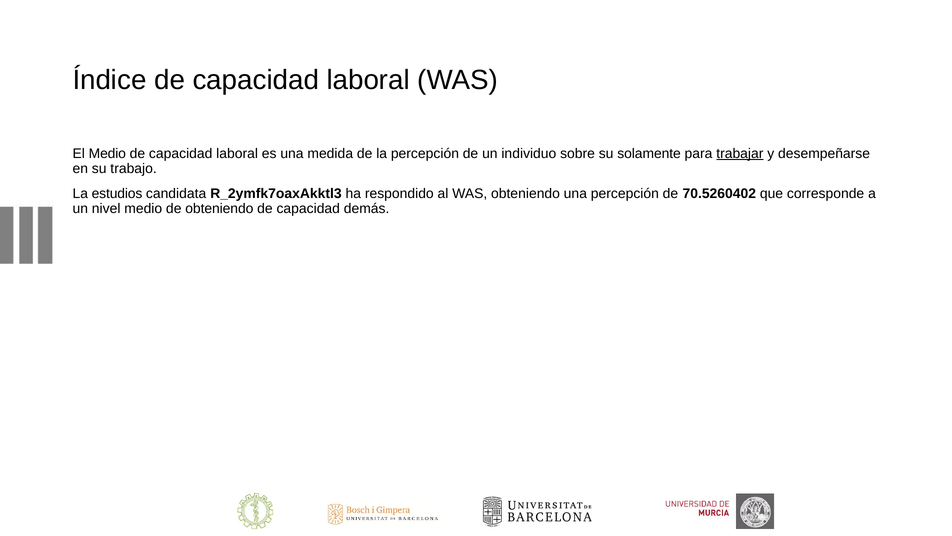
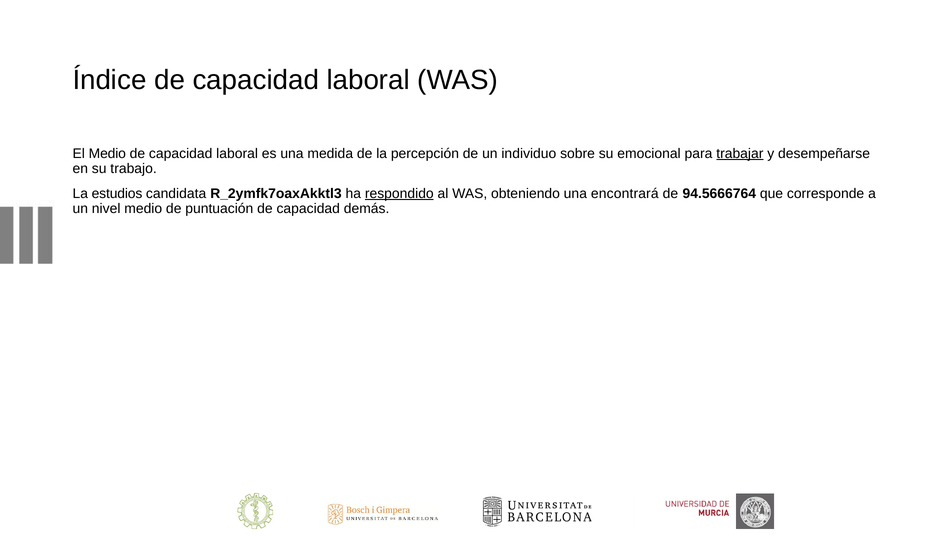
solamente: solamente -> emocional (649, 154)
respondido underline: none -> present (399, 193)
una percepción: percepción -> encontrará (625, 193)
70.5260402: 70.5260402 -> 94.5666764 (719, 193)
de obteniendo: obteniendo -> puntuación (219, 208)
